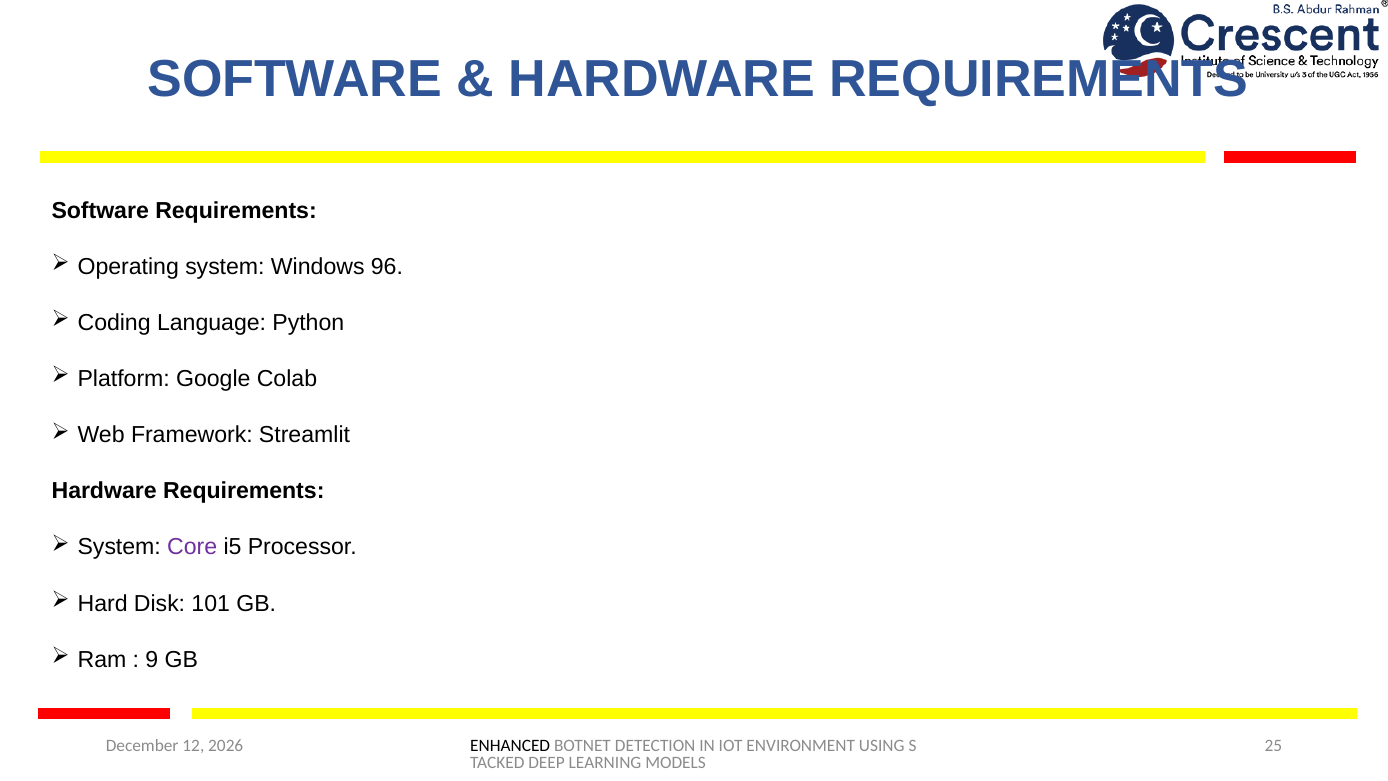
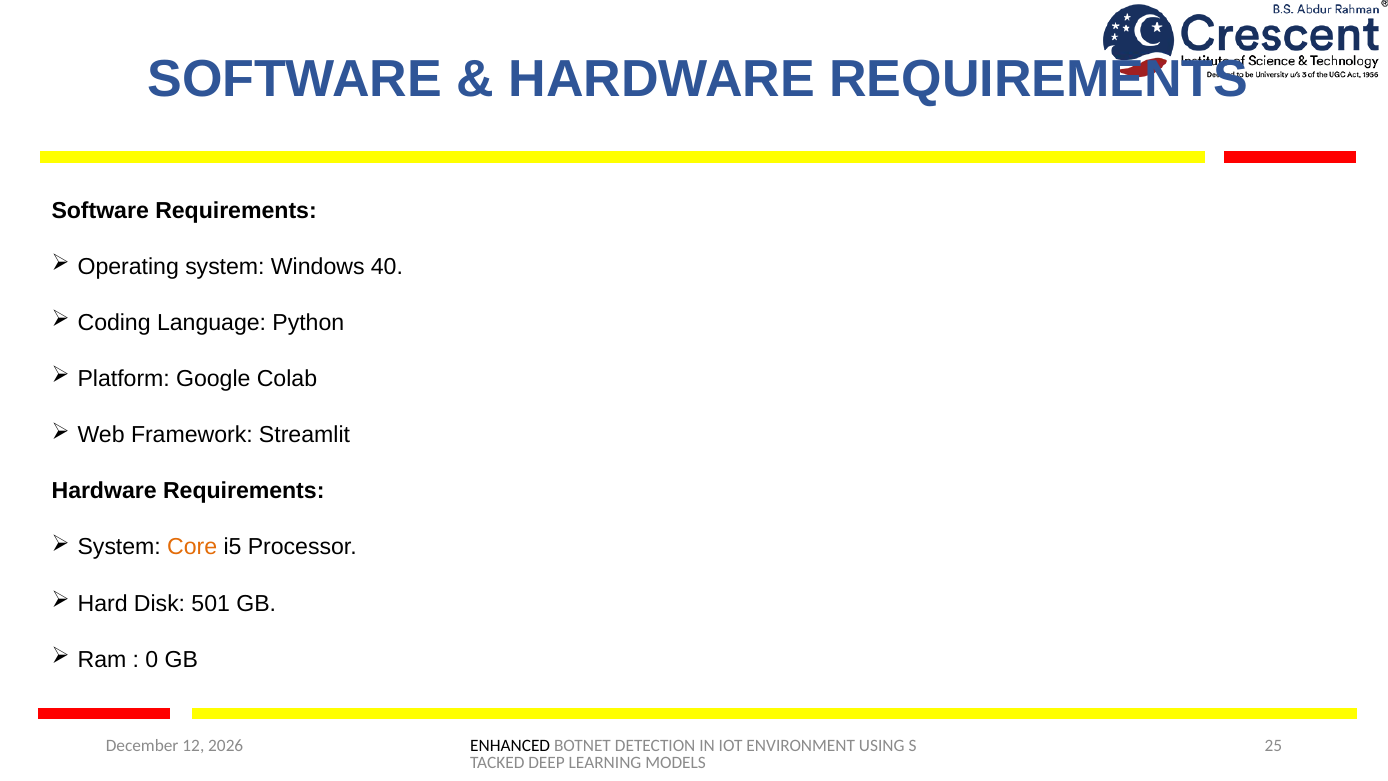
96: 96 -> 40 (387, 267)
Core colour: purple -> orange (192, 547)
101: 101 -> 501 (211, 603)
9: 9 -> 0 (152, 659)
